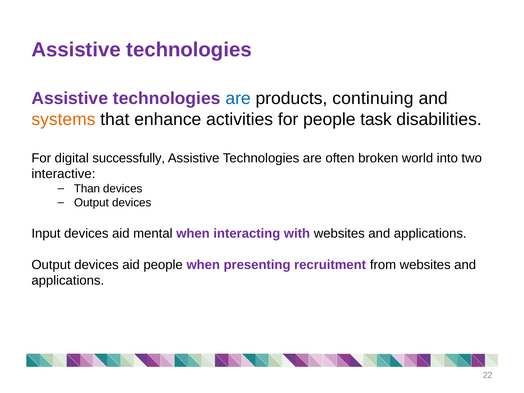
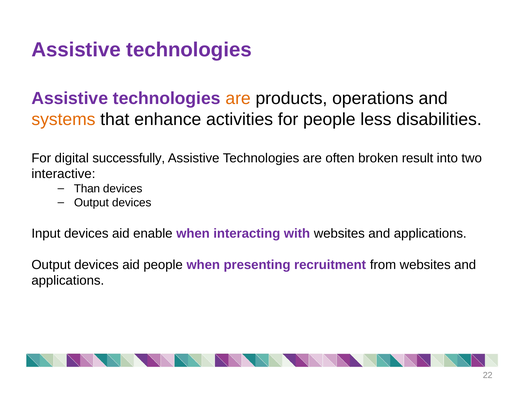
are colour: blue -> orange (238, 98)
continuing: continuing -> operations (373, 98)
task: task -> less (376, 119)
world: world -> result (418, 158)
mental: mental -> enable (153, 233)
